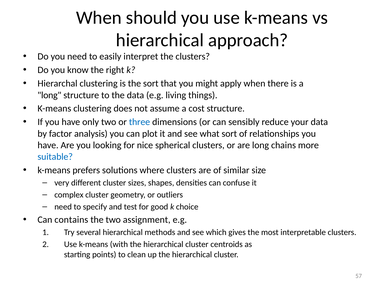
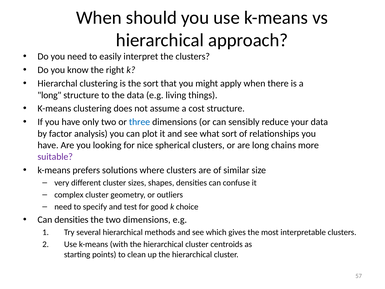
suitable colour: blue -> purple (55, 157)
Can contains: contains -> densities (71, 219)
two assignment: assignment -> dimensions (147, 219)
